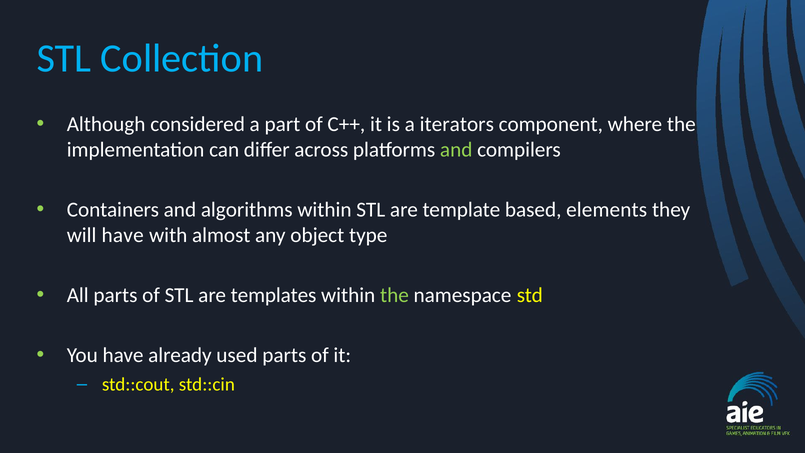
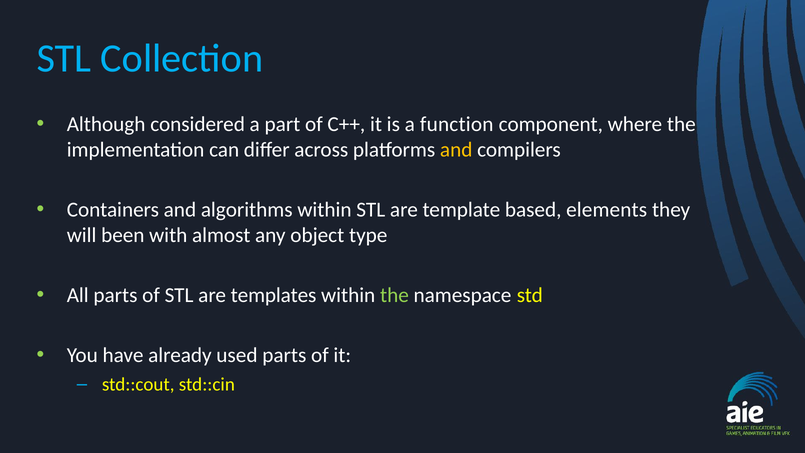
iterators: iterators -> function (457, 124)
and colour: light green -> yellow (456, 150)
will have: have -> been (123, 235)
